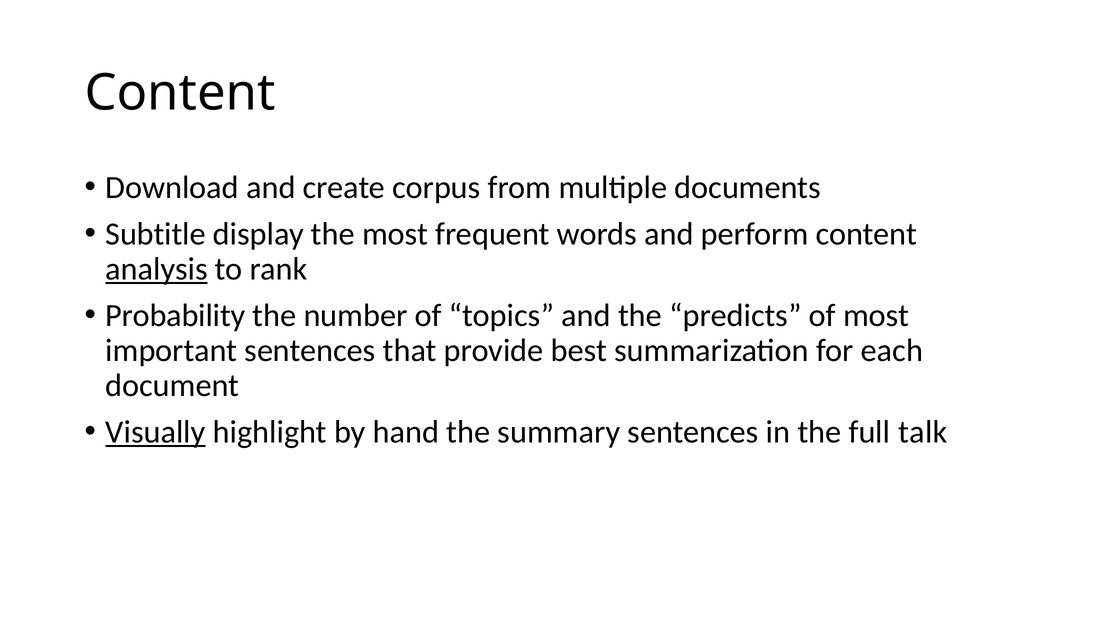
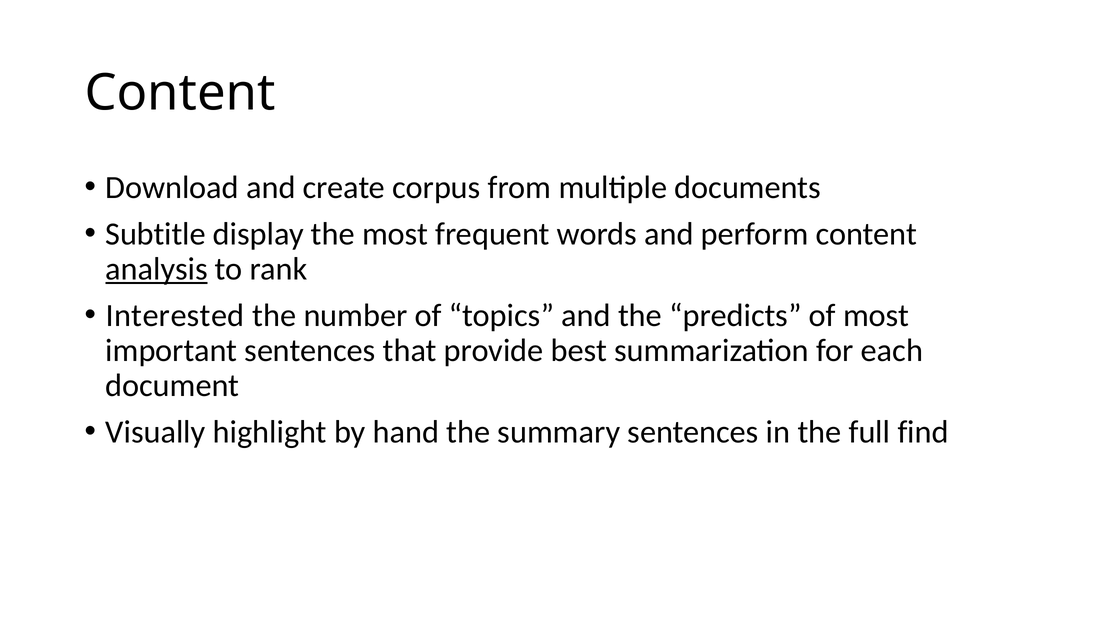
Probability: Probability -> Interested (175, 315)
Visually underline: present -> none (155, 432)
talk: talk -> find (923, 432)
